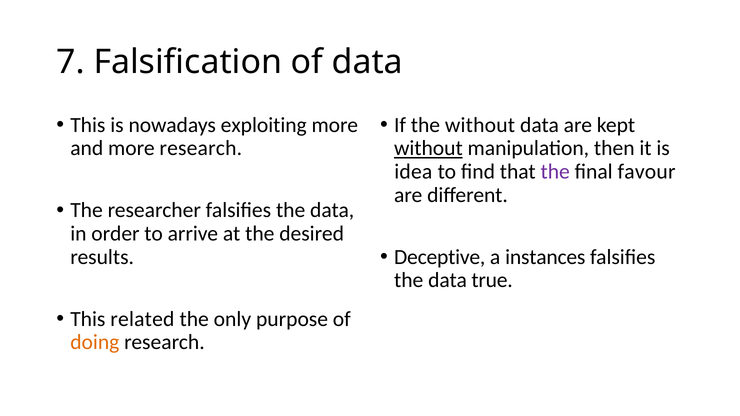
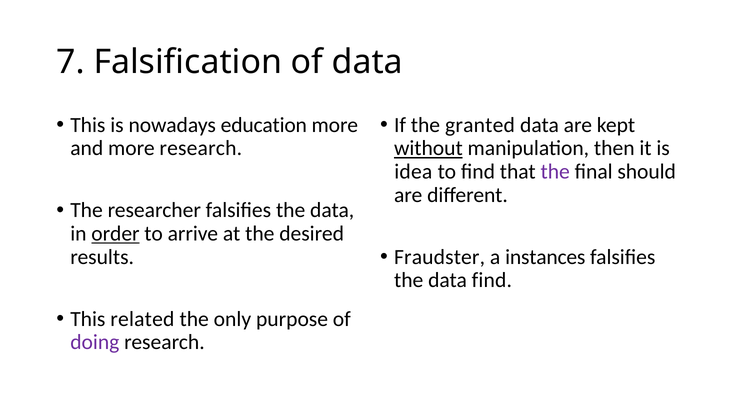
exploiting: exploiting -> education (264, 125)
the without: without -> granted (480, 125)
favour: favour -> should (647, 172)
order underline: none -> present (115, 234)
Deceptive: Deceptive -> Fraudster (440, 257)
data true: true -> find (492, 280)
doing colour: orange -> purple (95, 342)
